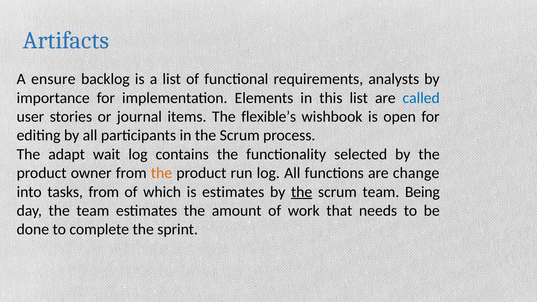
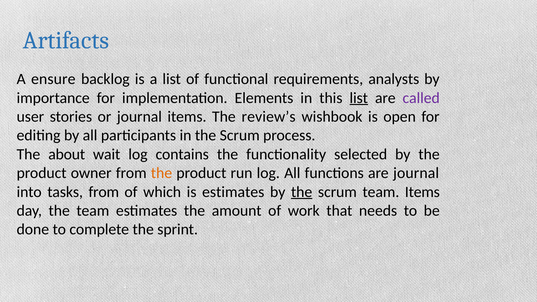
list underline: none -> present (359, 98)
called colour: blue -> purple (421, 98)
flexible’s: flexible’s -> review’s (269, 117)
adapt: adapt -> about (67, 154)
are change: change -> journal (416, 173)
team Being: Being -> Items (422, 192)
